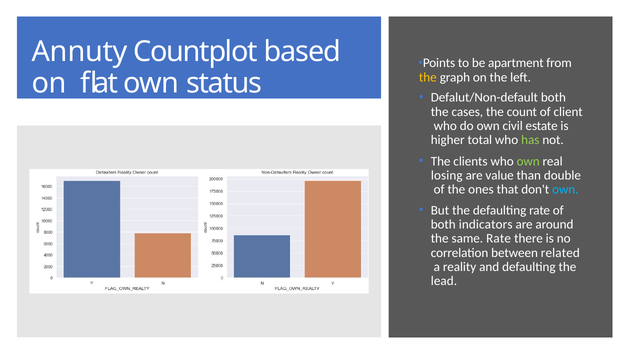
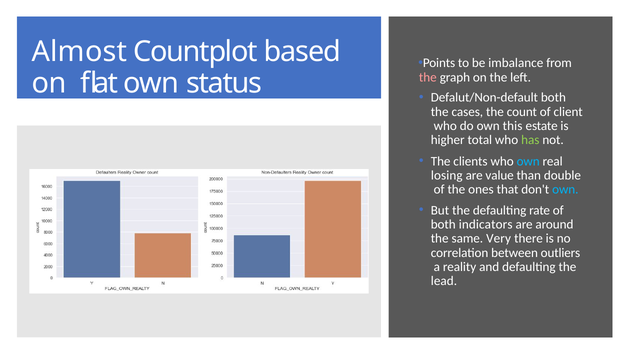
Annuty: Annuty -> Almost (79, 52)
apartment: apartment -> imbalance (516, 63)
the colour: yellow -> pink (428, 77)
civil: civil -> this (513, 126)
own colour: light green -> light blue (528, 161)
same Rate: Rate -> Very (499, 238)
related: related -> outliers (560, 253)
